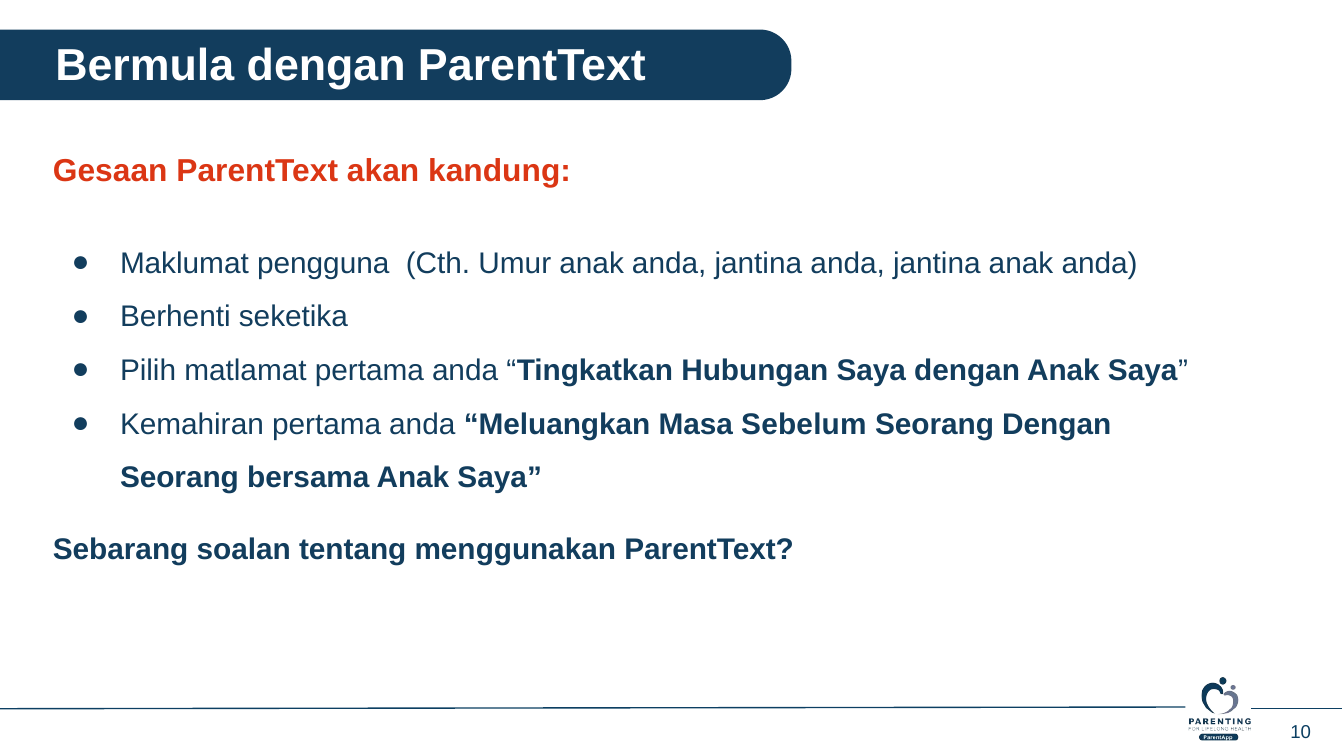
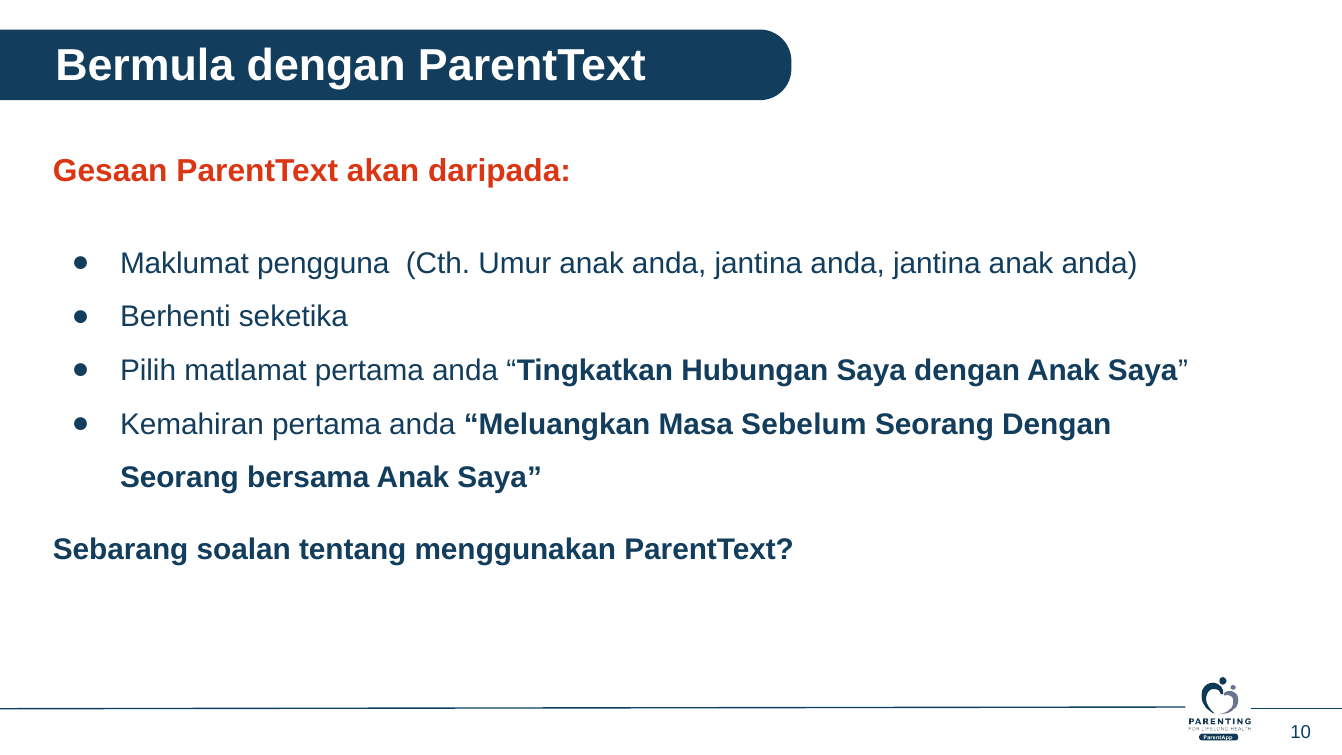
kandung: kandung -> daripada (500, 171)
